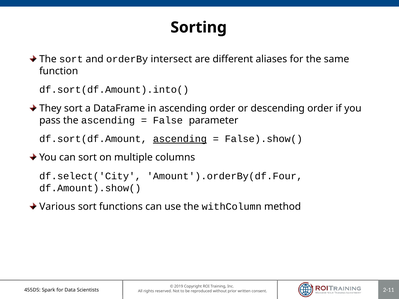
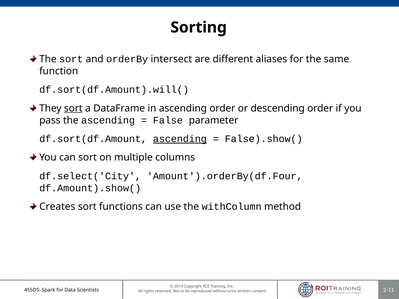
df.sort(df.Amount).into(: df.sort(df.Amount).into( -> df.sort(df.Amount).will( (114, 90)
sort underline: none -> present (73, 108)
Various: Various -> Creates (57, 207)
